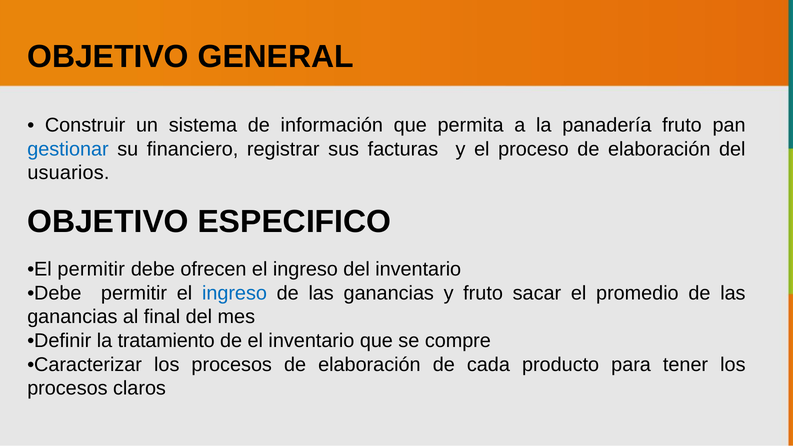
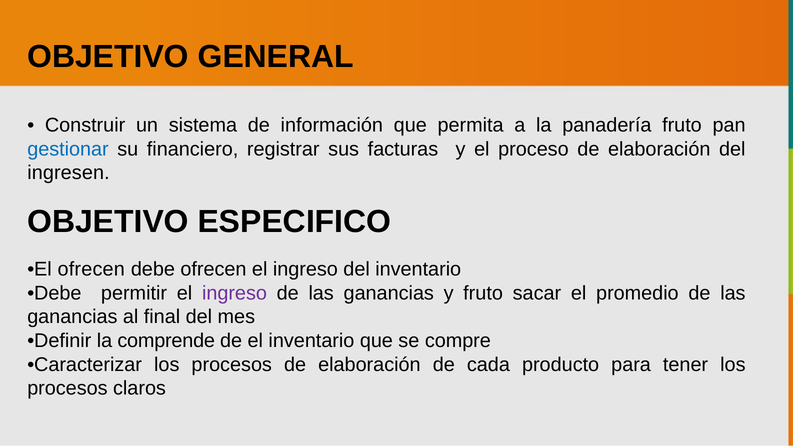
usuarios: usuarios -> ingresen (68, 173)
El permitir: permitir -> ofrecen (91, 269)
ingreso colour: blue -> purple (234, 293)
tratamiento: tratamiento -> comprende (166, 341)
